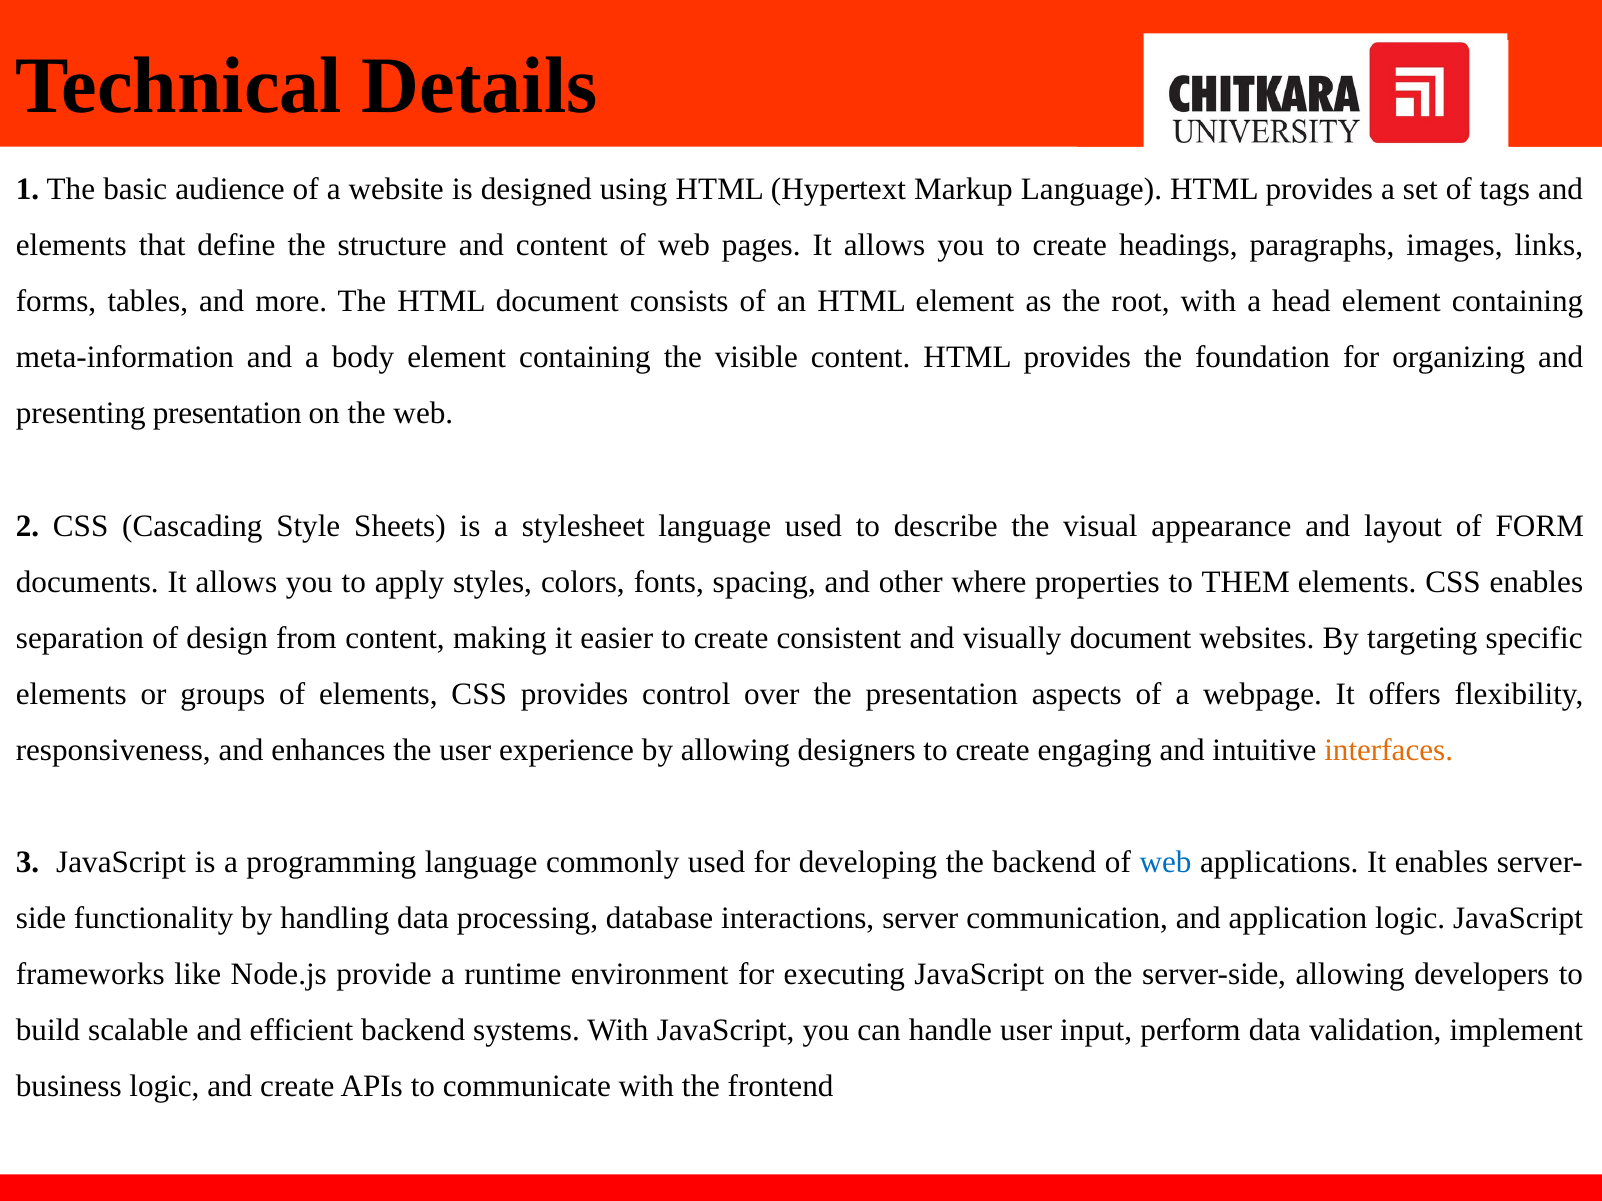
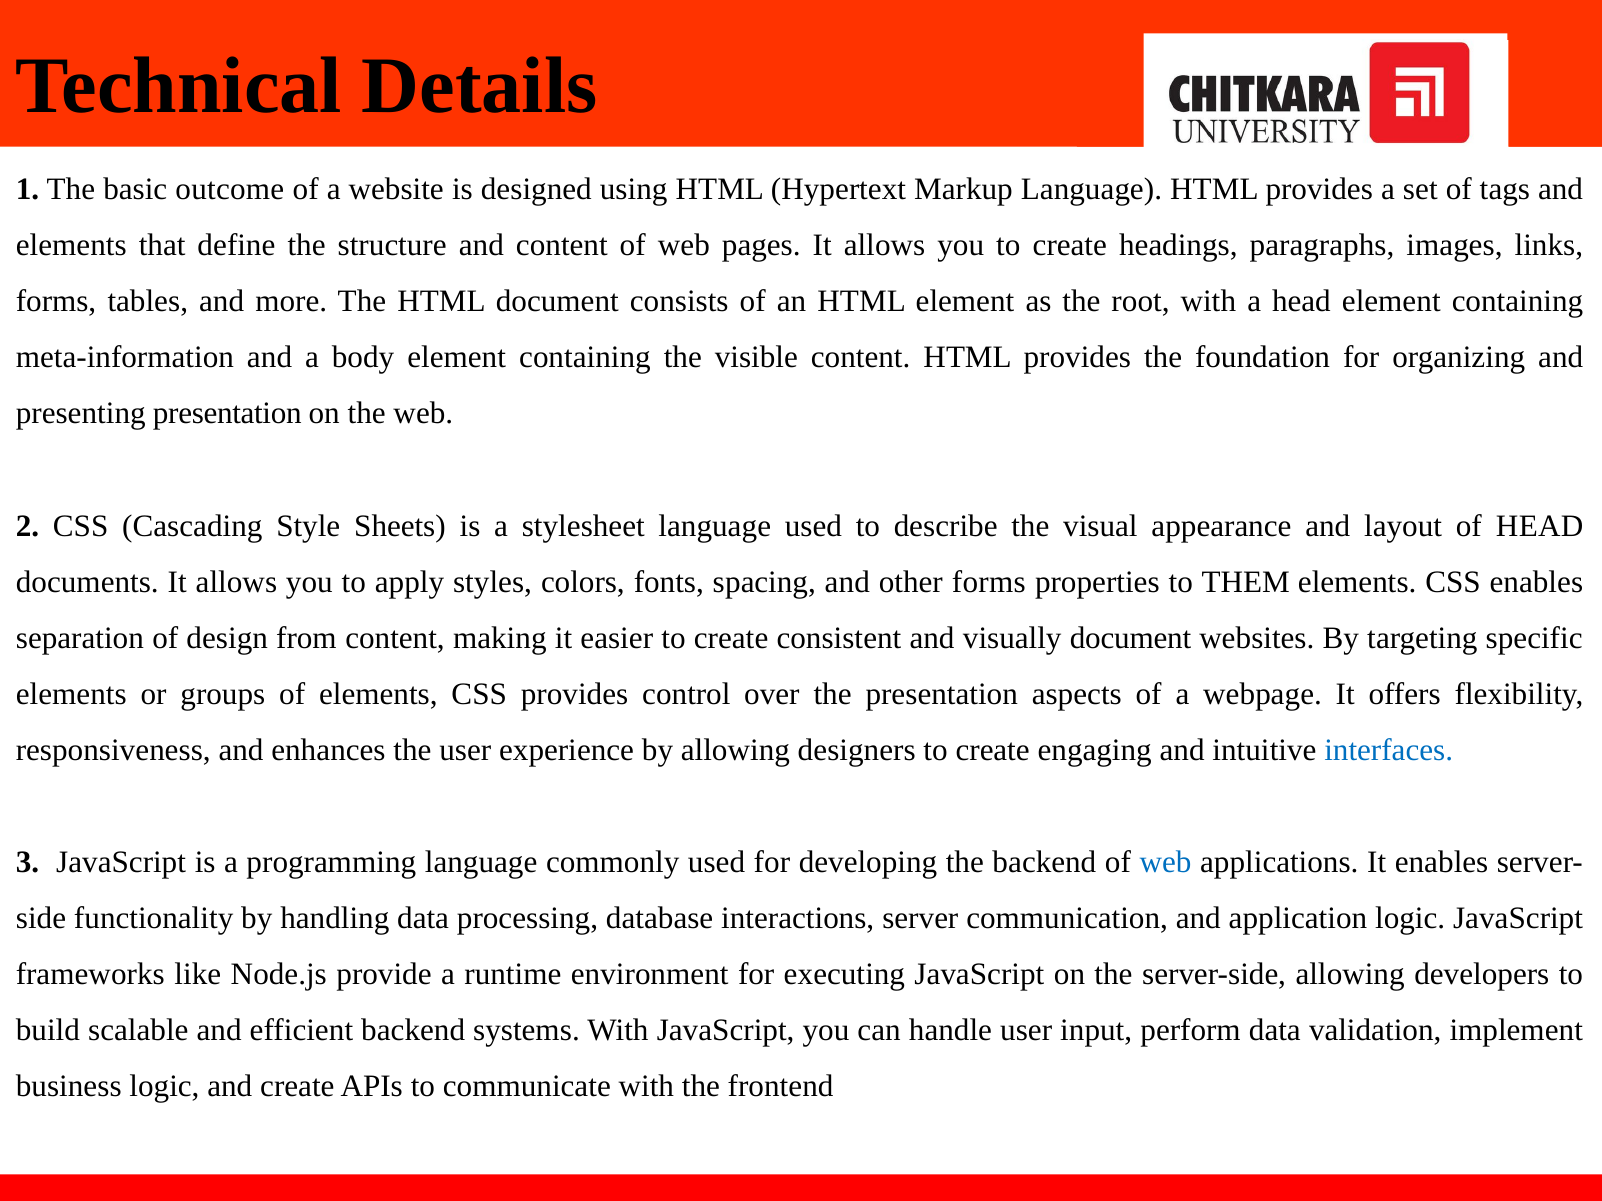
audience: audience -> outcome (230, 190)
of FORM: FORM -> HEAD (1540, 526)
other where: where -> forms (989, 582)
interfaces colour: orange -> blue (1389, 750)
